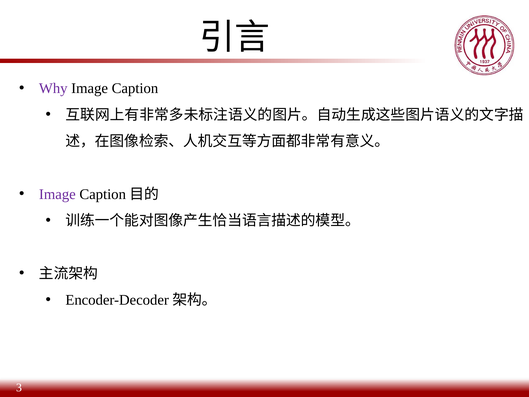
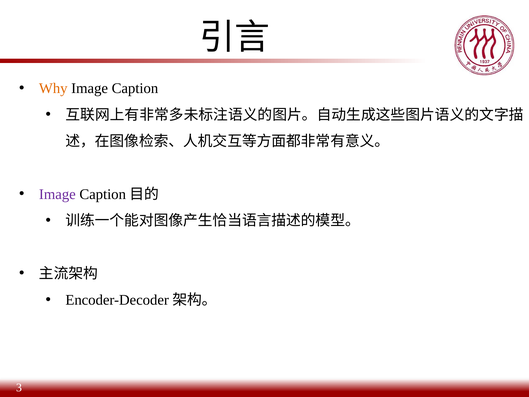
Why colour: purple -> orange (53, 88)
